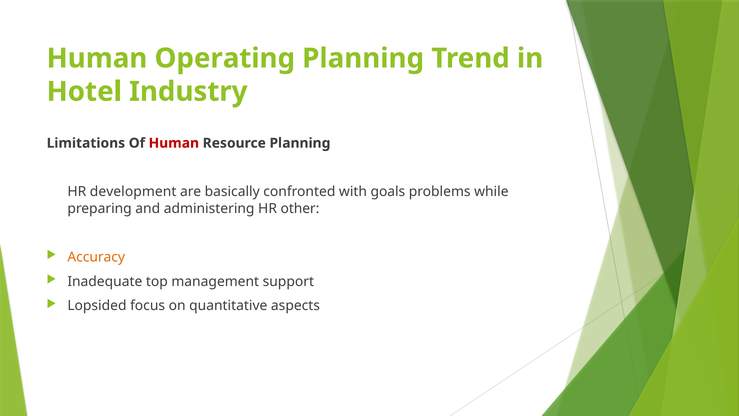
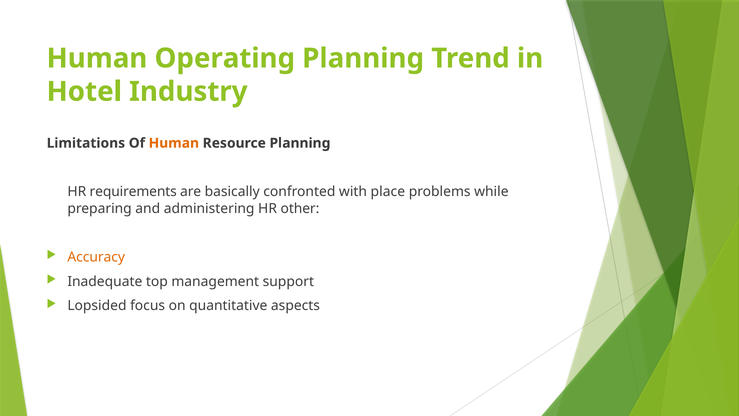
Human colour: red -> orange (174, 143)
development: development -> requirements (133, 192)
goals: goals -> place (388, 192)
